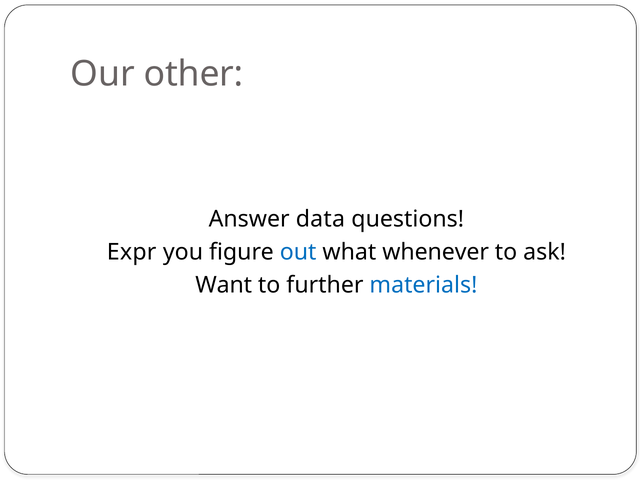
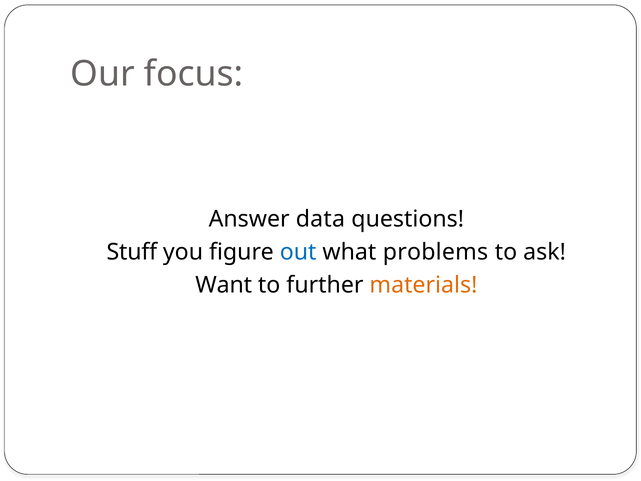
other: other -> focus (194, 74)
Expr: Expr -> Stuff (132, 252)
whenever: whenever -> problems (435, 252)
materials colour: blue -> orange (423, 285)
